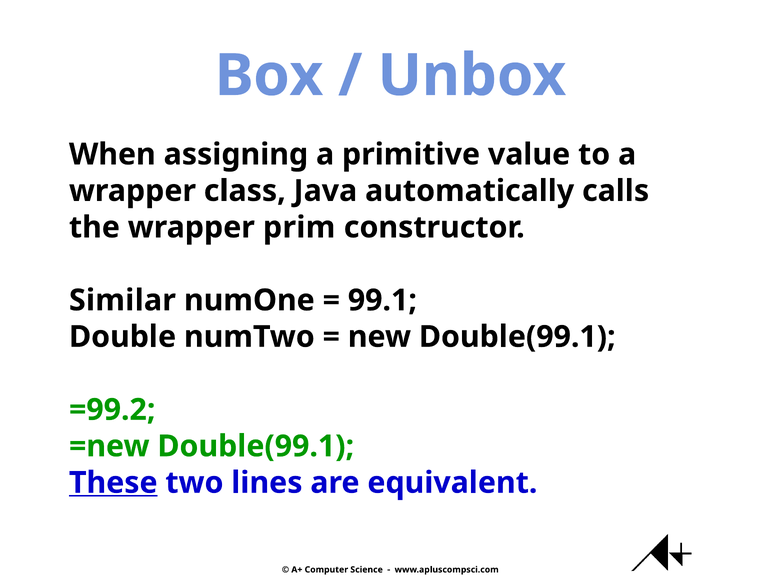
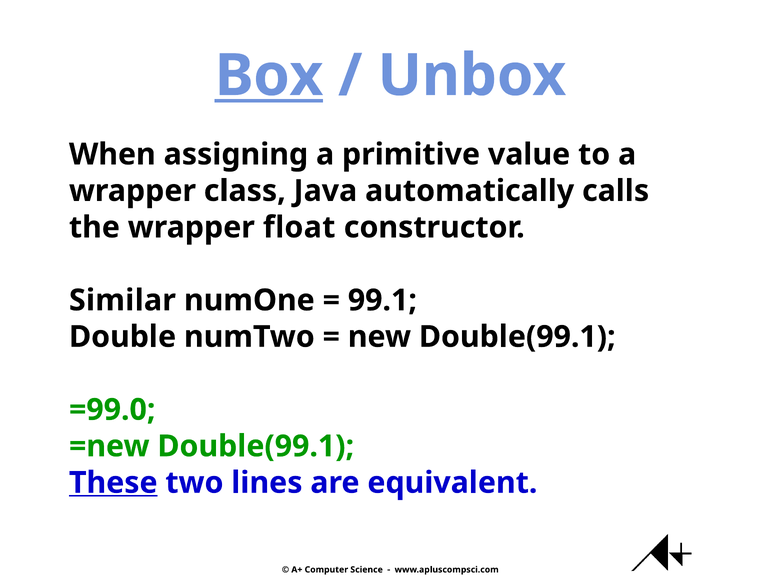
Box underline: none -> present (269, 76)
prim: prim -> float (299, 227)
=99.2: =99.2 -> =99.0 (112, 410)
